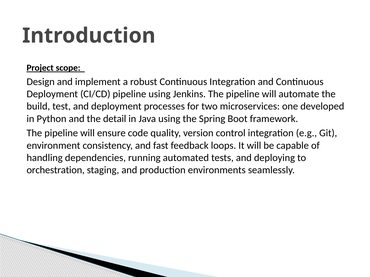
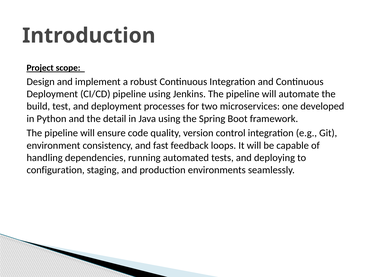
orchestration: orchestration -> configuration (56, 170)
